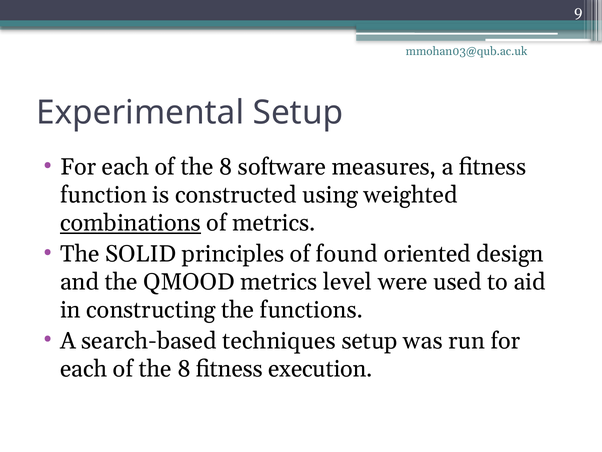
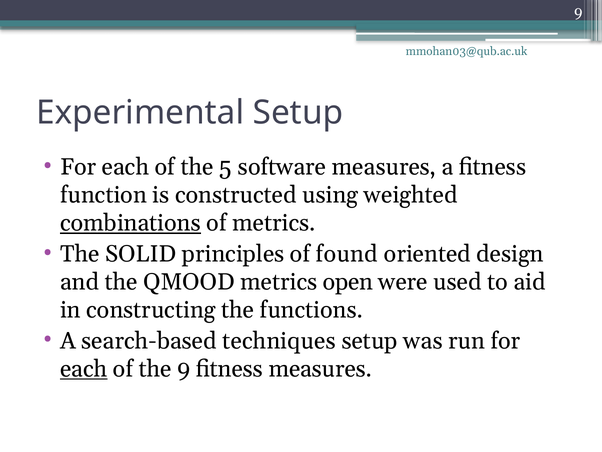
8: 8 -> 5 (226, 167)
level: level -> open (348, 282)
each underline: none -> present (84, 369)
8: 8 -> 9 (184, 369)
fitness execution: execution -> measures (320, 369)
